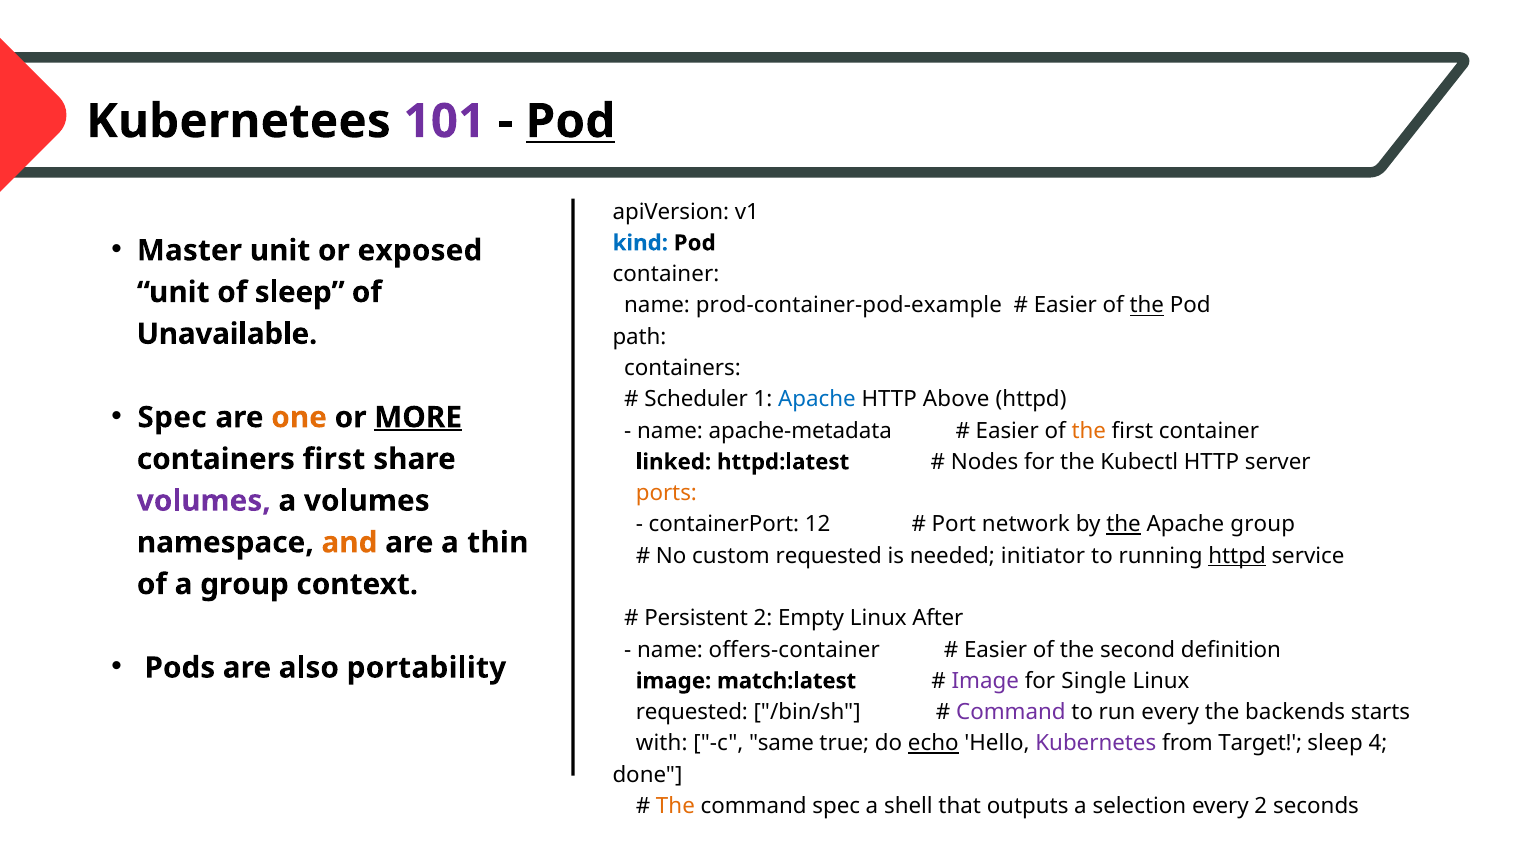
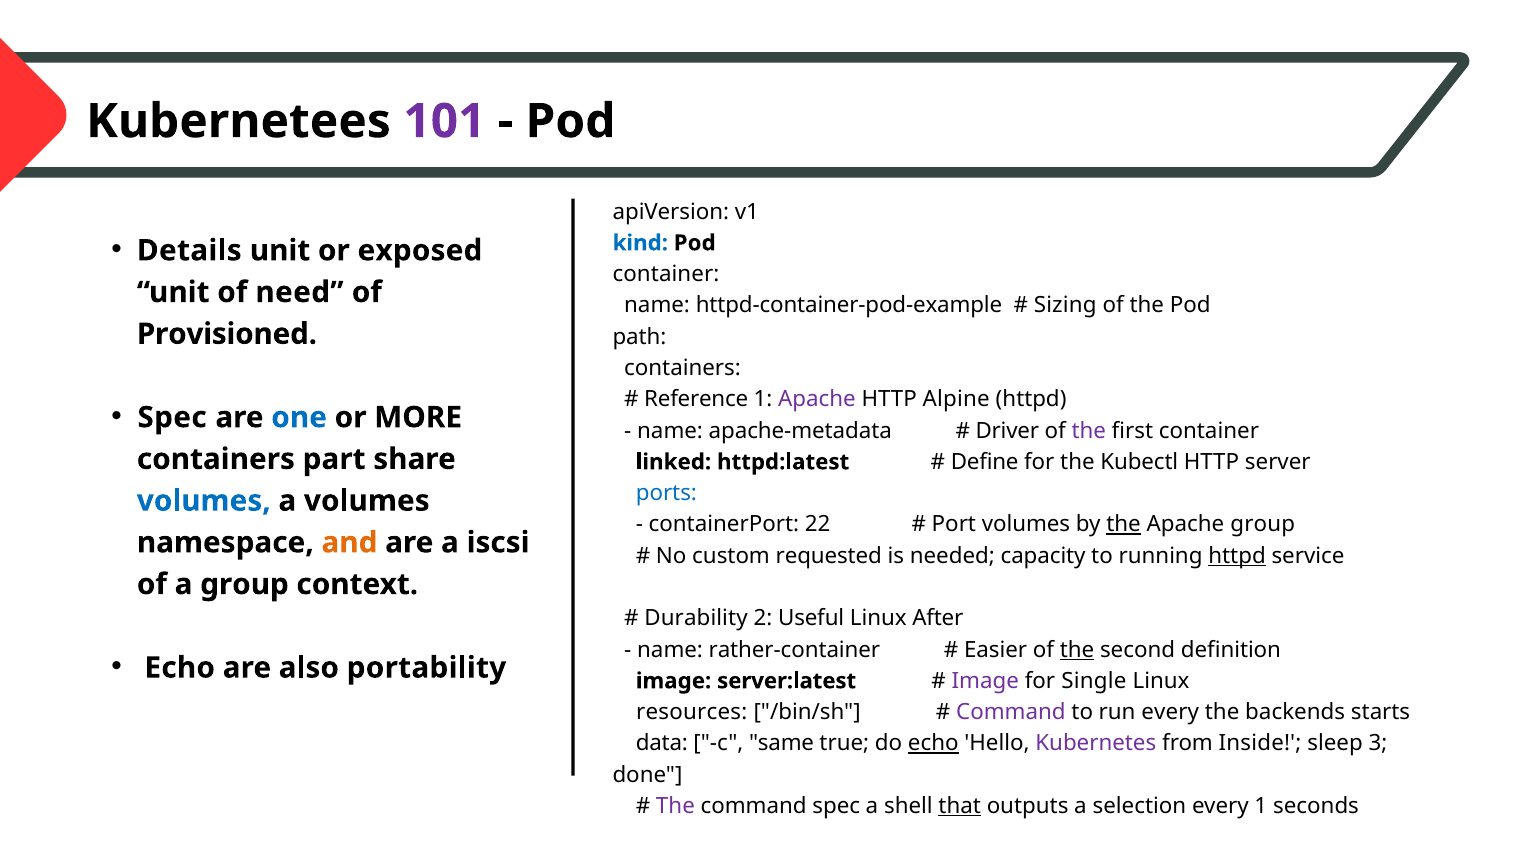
Pod underline: present -> none (571, 121)
Master: Master -> Details (189, 250)
of sleep: sleep -> need (299, 292)
prod-container-pod-example: prod-container-pod-example -> httpd-container-pod-example (849, 305)
Easier: Easier -> Sizing (1065, 305)
the underline: present -> none (1147, 305)
Unavailable: Unavailable -> Provisioned (227, 334)
Scheduler: Scheduler -> Reference (696, 399)
Apache colour: blue -> purple (817, 399)
Above: Above -> Alpine (956, 399)
one colour: orange -> blue (299, 417)
MORE underline: present -> none (418, 417)
Easier: Easier -> Driver (1007, 431)
the colour: orange -> purple (1089, 431)
containers first: first -> part (334, 459)
Nodes: Nodes -> Define (985, 462)
ports colour: orange -> blue (666, 493)
volumes colour: purple -> blue (204, 501)
12: 12 -> 22 (818, 524)
Port network: network -> volumes (1026, 524)
thin: thin -> iscsi (498, 542)
initiator: initiator -> capacity (1043, 556)
Persistent: Persistent -> Durability (696, 618)
Empty: Empty -> Useful (811, 618)
offers-container: offers-container -> rather-container (794, 649)
the underline: none -> present (1077, 649)
Pods: Pods -> Echo (180, 668)
match:latest: match:latest -> server:latest (787, 681)
requested: requested -> resources (692, 712)
with: with -> data (662, 743)
Target: Target -> Inside (1260, 743)
4: 4 -> 3 (1378, 743)
The colour: orange -> purple (675, 806)
that underline: none -> present (960, 806)
every 2: 2 -> 1 (1261, 806)
